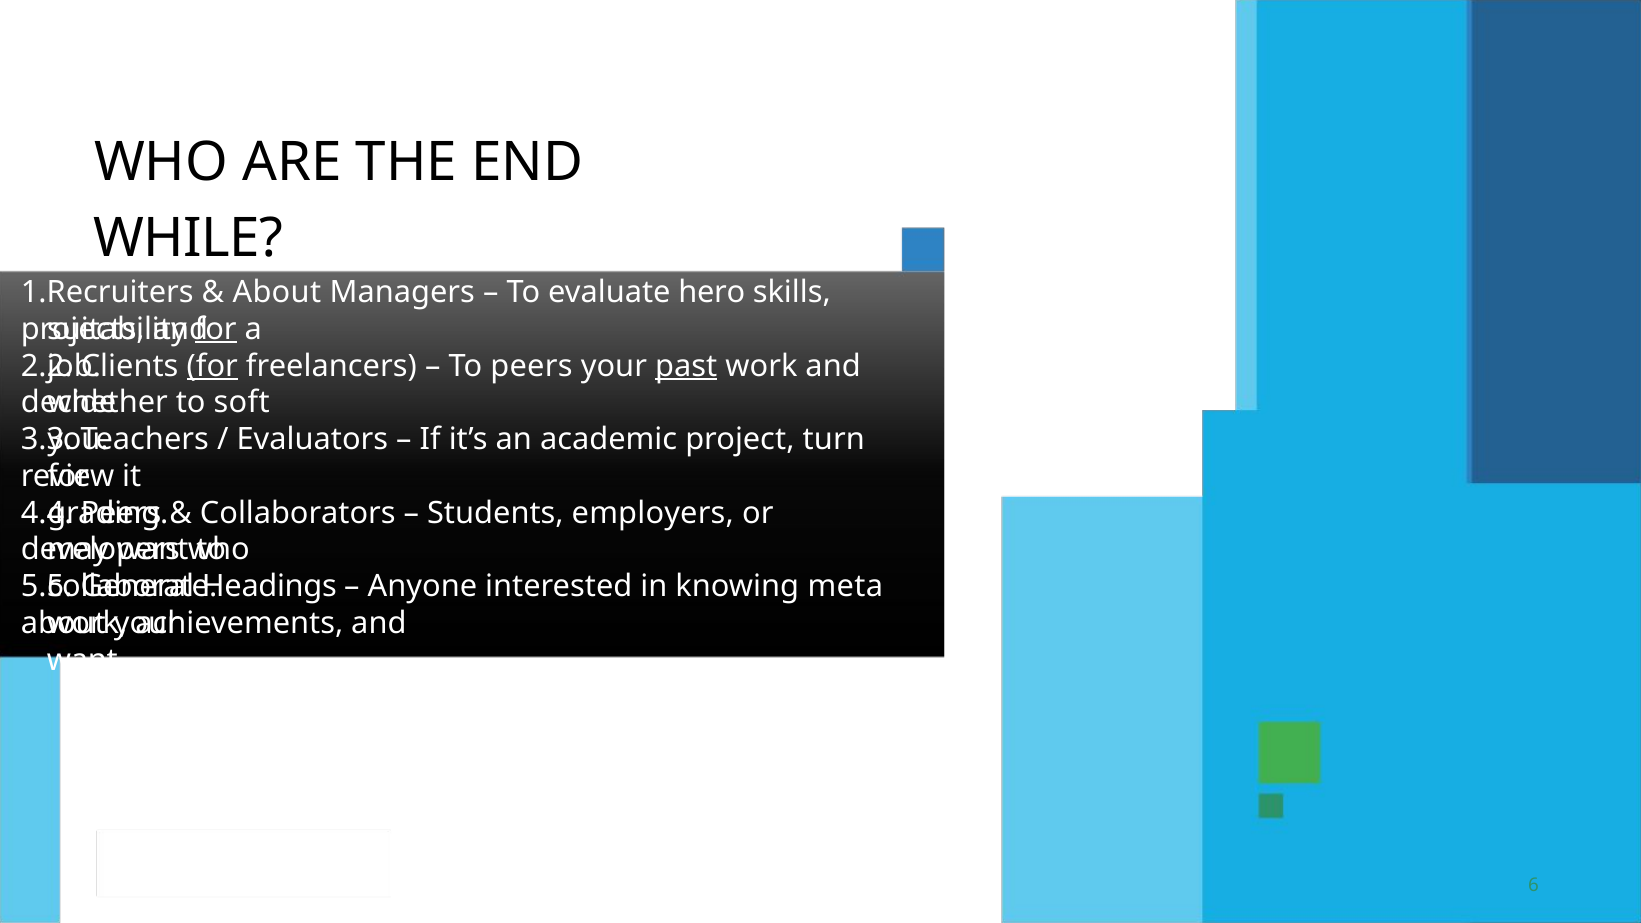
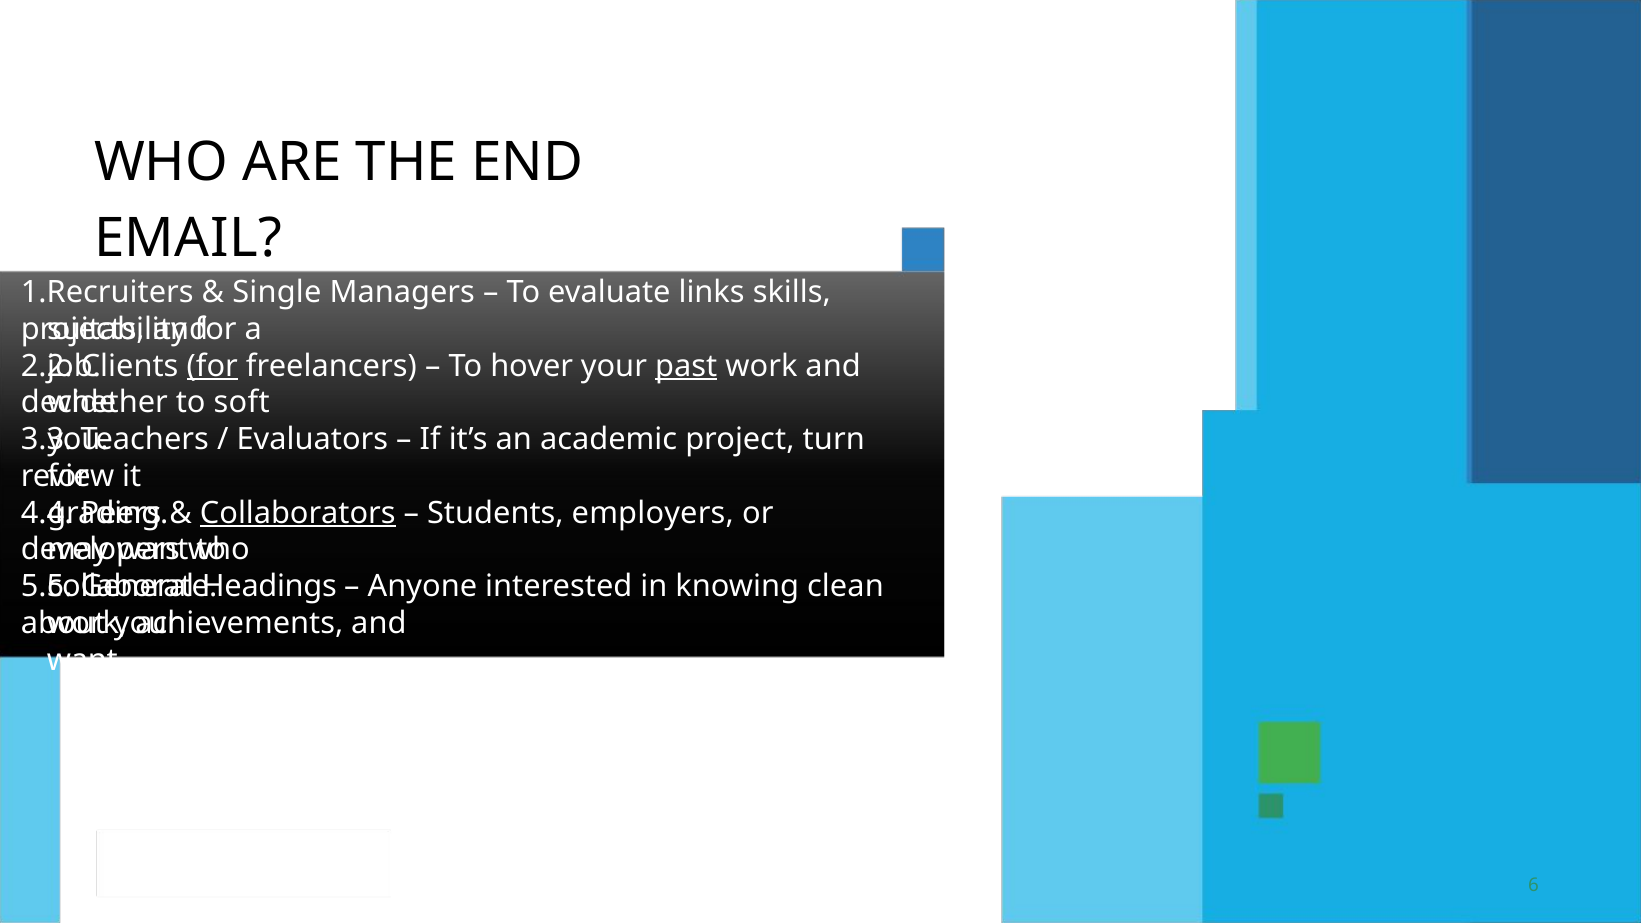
WHILE: WHILE -> EMAIL (188, 239)
About: About -> Single (277, 292)
hero: hero -> links (712, 292)
for underline: present -> none (216, 329)
To peers: peers -> hover (532, 366)
Collaborators underline: none -> present (298, 513)
meta: meta -> clean (845, 586)
